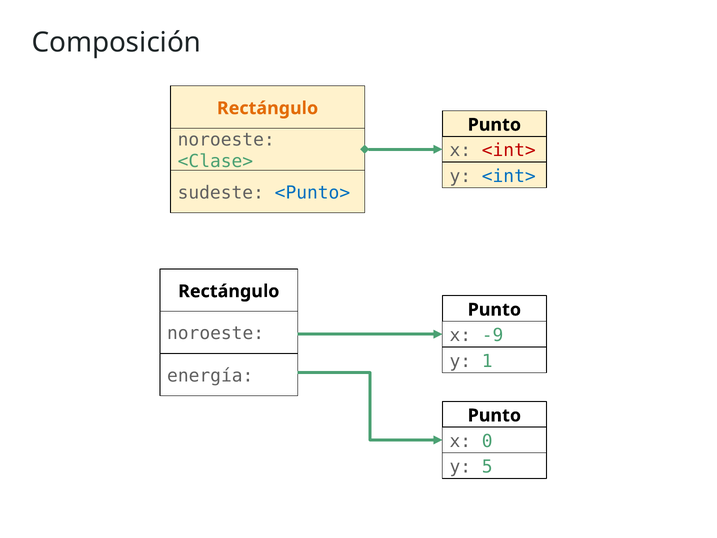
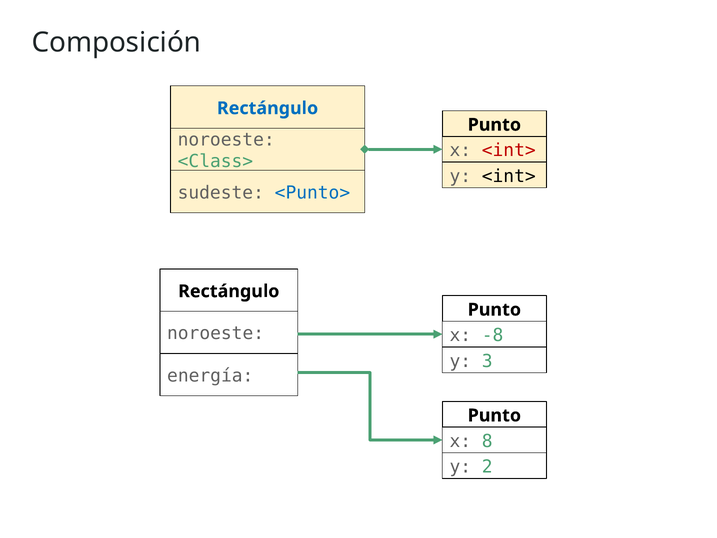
Rectángulo colour: orange -> blue (268, 108)
<Clase>: <Clase> -> <Class> (215, 161)
<int> colour: blue -> black (509, 176)
-9: -9 -> -8 (493, 335)
1: 1 -> 3 (487, 361)
0: 0 -> 8 (487, 441)
5: 5 -> 2 (487, 467)
